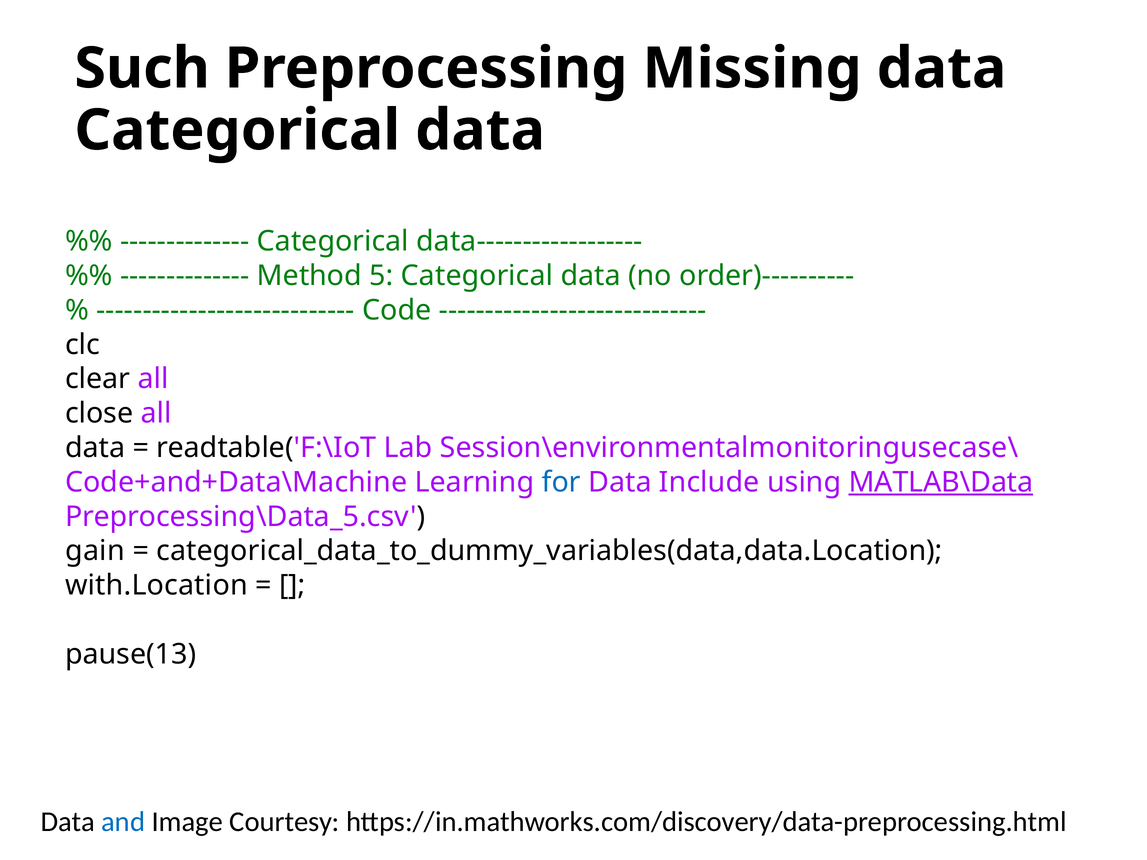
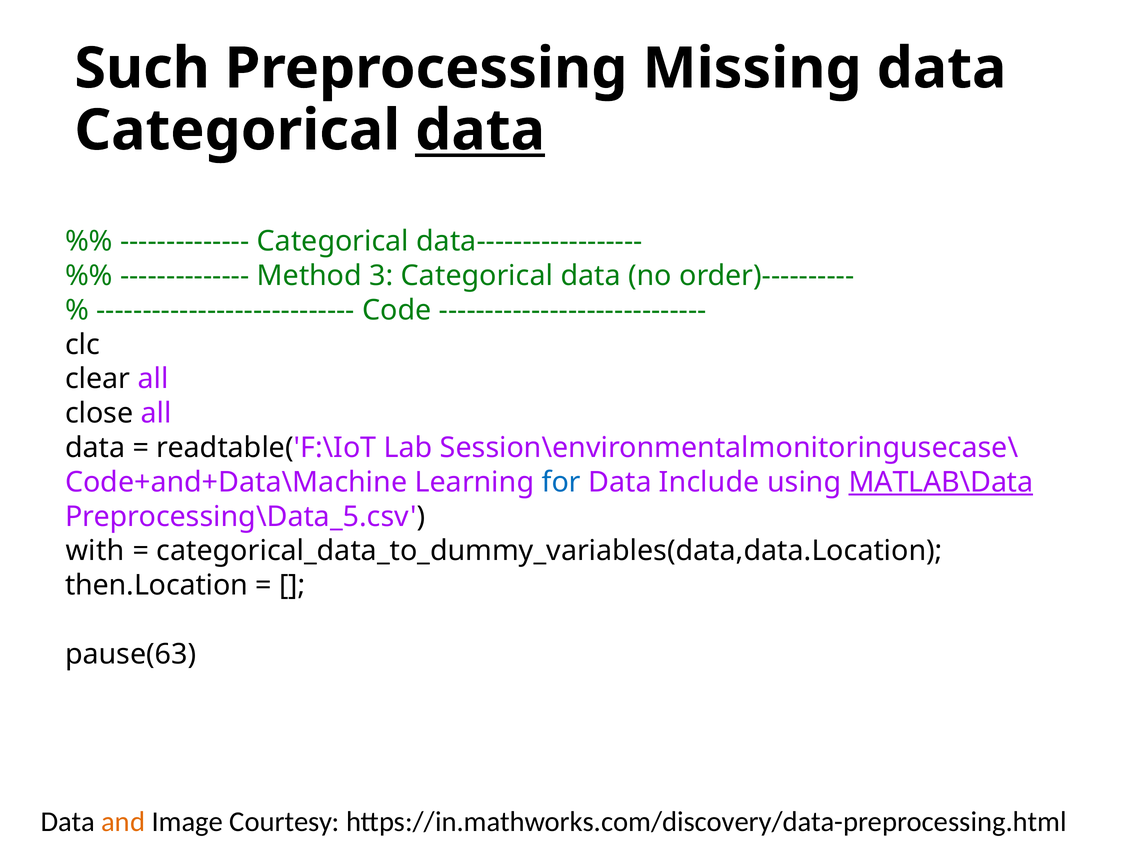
data underline: none -> present (480, 130)
5: 5 -> 3 (381, 276)
gain: gain -> with (95, 551)
with.Location: with.Location -> then.Location (157, 586)
pause(13: pause(13 -> pause(63 (131, 654)
and colour: blue -> orange (123, 822)
